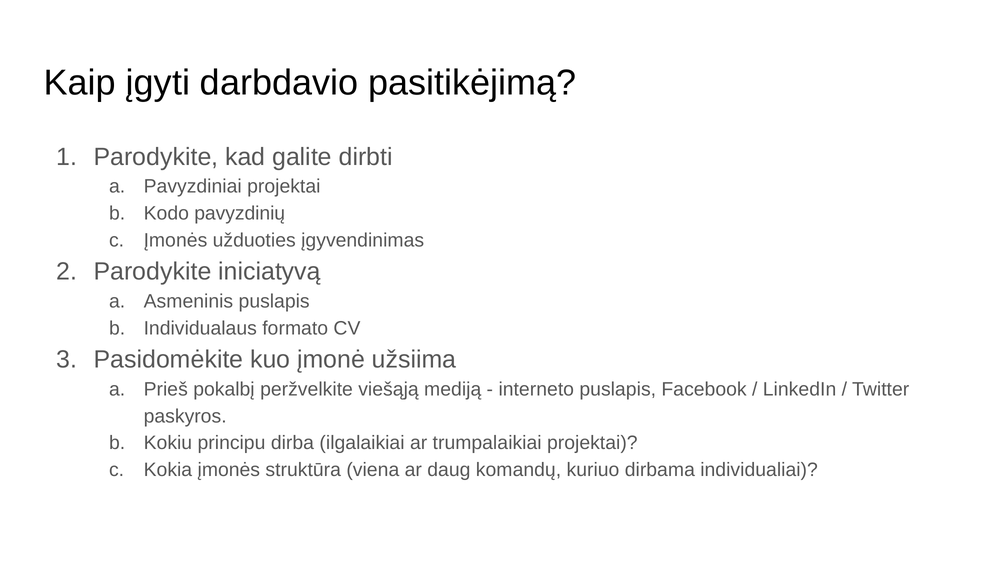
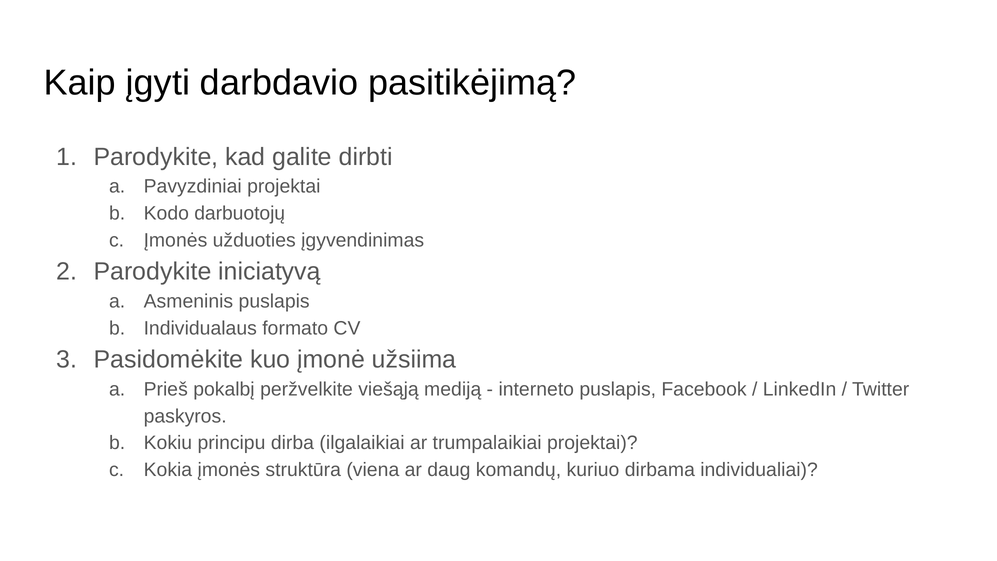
pavyzdinių: pavyzdinių -> darbuotojų (240, 213)
